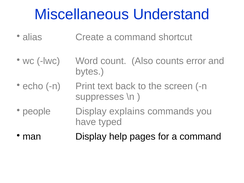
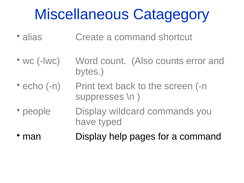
Understand: Understand -> Catagegory (171, 14)
explains: explains -> wildcard (127, 111)
